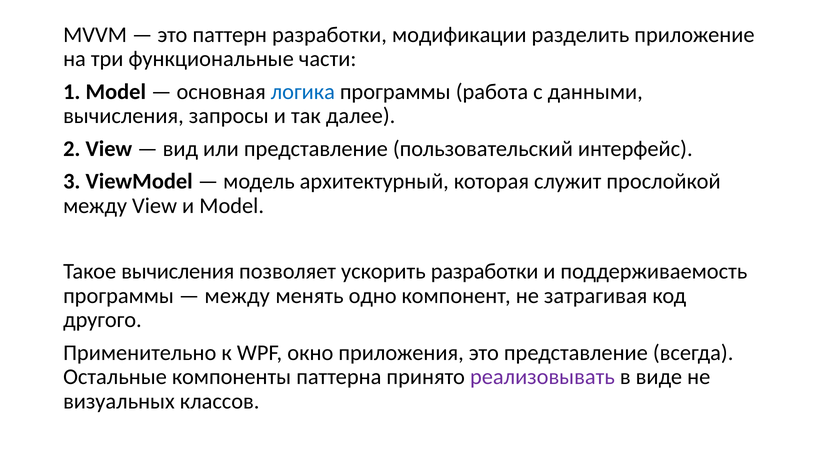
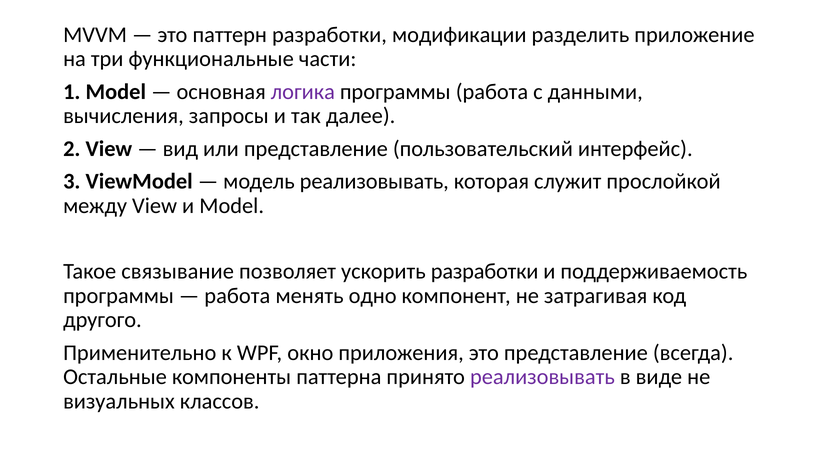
логика colour: blue -> purple (303, 92)
модель архитектурный: архитектурный -> реализовывать (374, 181)
Такое вычисления: вычисления -> связывание (178, 271)
между: между -> работа (237, 296)
